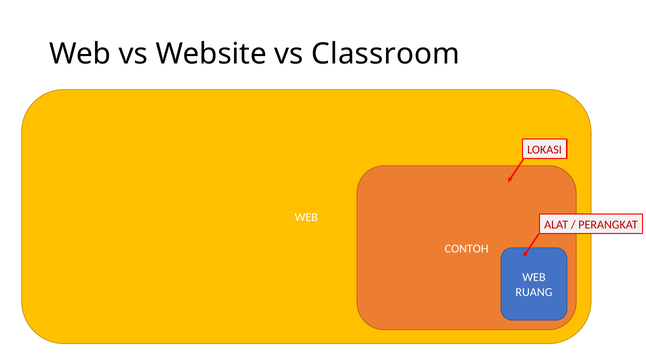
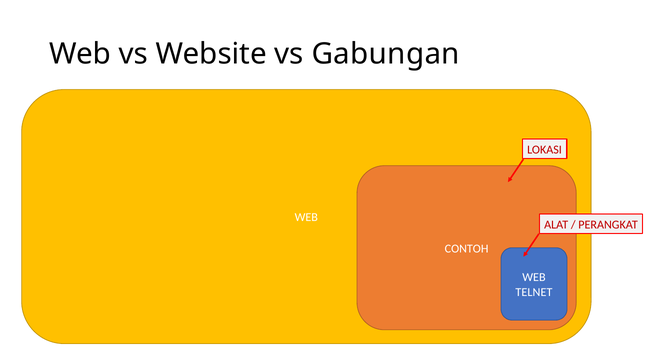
Classroom: Classroom -> Gabungan (386, 54)
RUANG: RUANG -> TELNET (534, 292)
